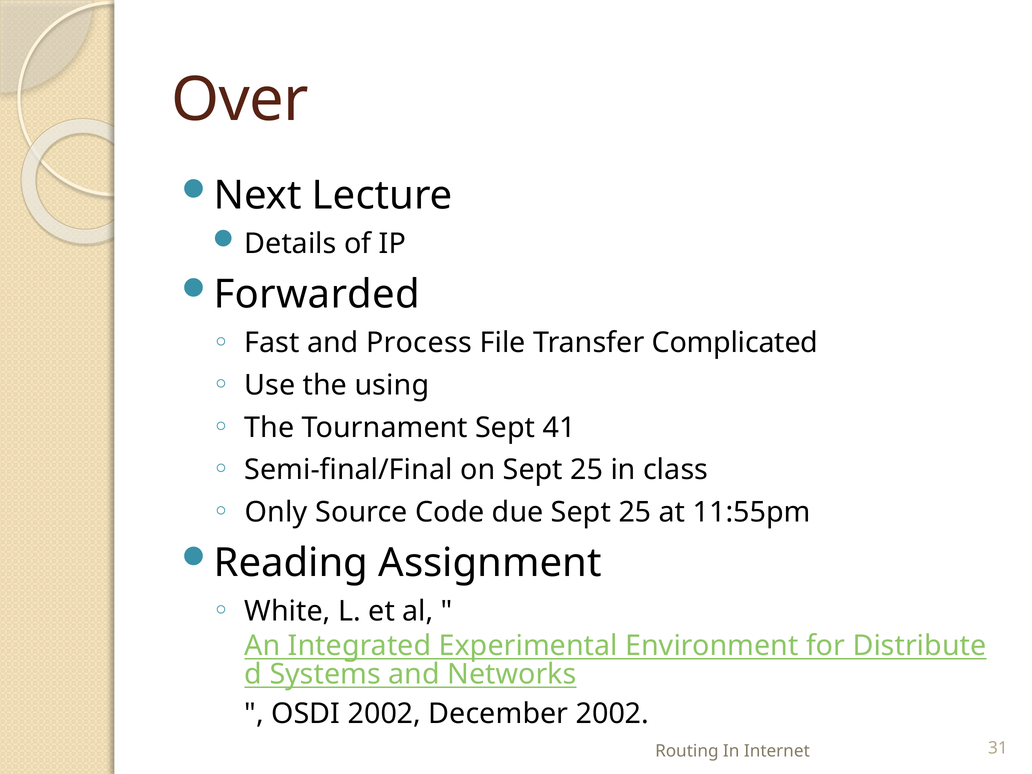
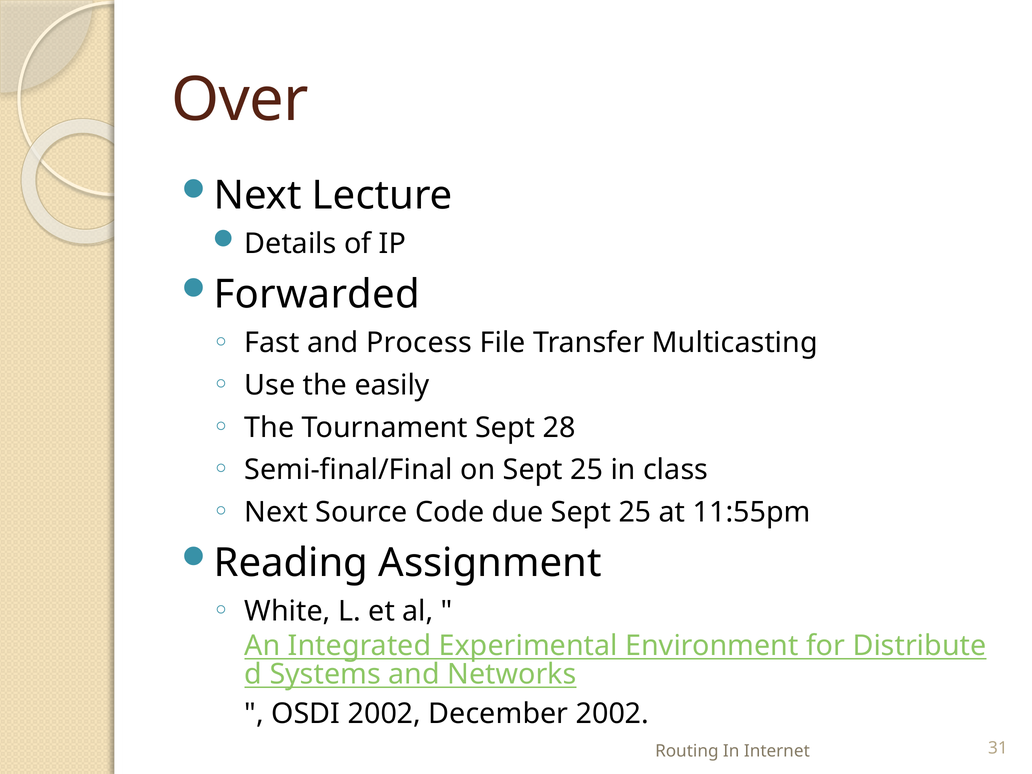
Complicated: Complicated -> Multicasting (735, 343)
using: using -> easily (392, 385)
41: 41 -> 28 (559, 428)
Only: Only -> Next (276, 512)
